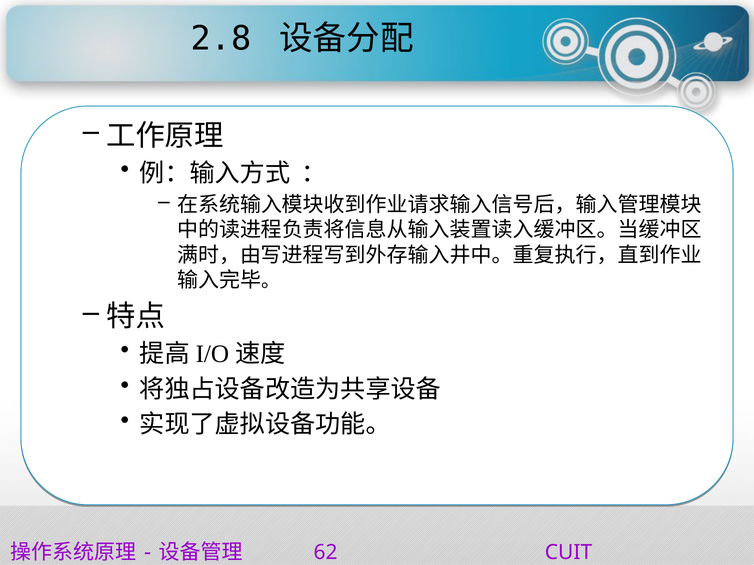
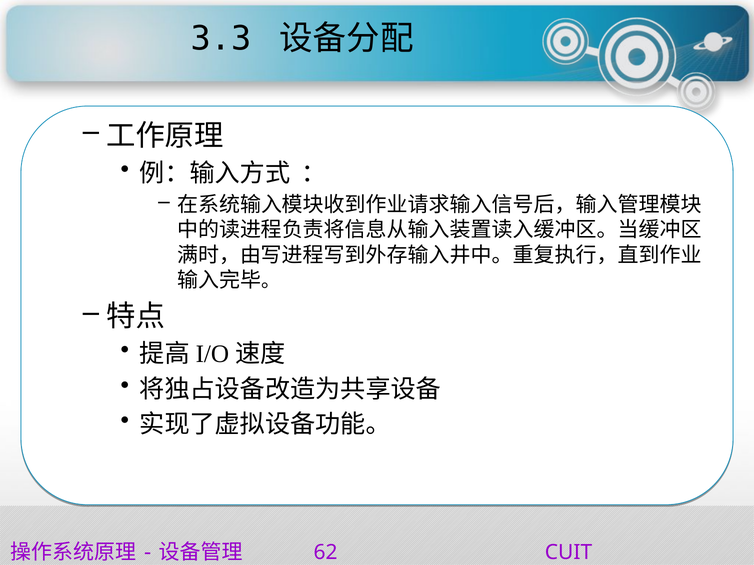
2.8: 2.8 -> 3.3 (221, 39)
